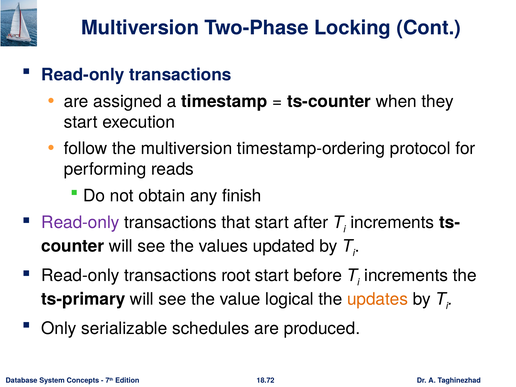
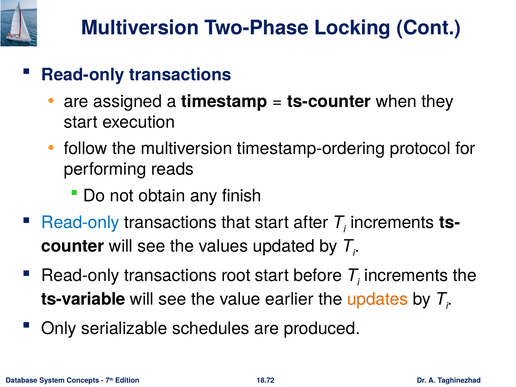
Read-only colour: purple -> blue (80, 223)
ts-primary: ts-primary -> ts-variable (83, 299)
logical: logical -> earlier (289, 299)
